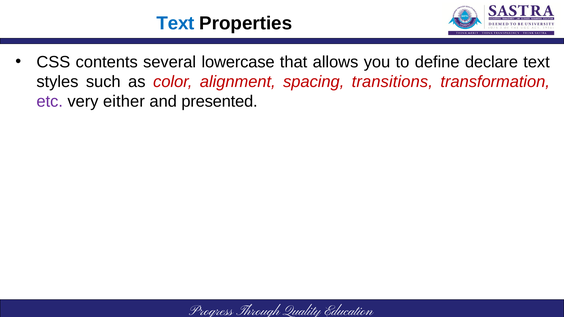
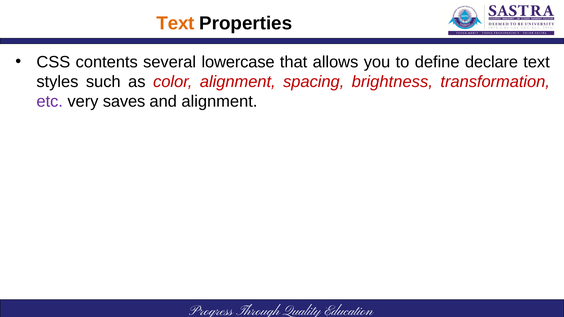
Text colour: blue -> orange (176, 23)
transitions: transitions -> brightness (392, 82)
either: either -> saves (124, 102)
and presented: presented -> alignment (219, 102)
